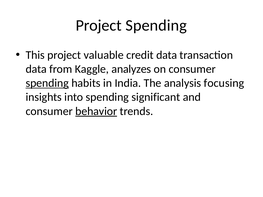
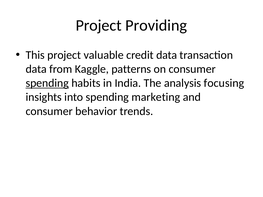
Project Spending: Spending -> Providing (156, 25)
analyzes: analyzes -> patterns (131, 69)
significant: significant -> marketing (156, 97)
behavior underline: present -> none (96, 111)
